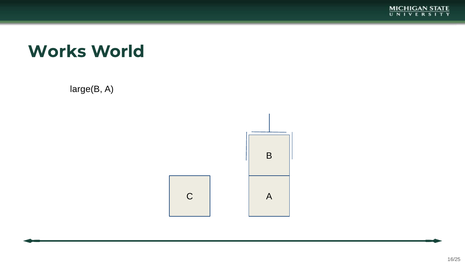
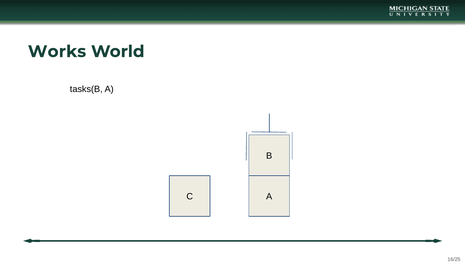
large(B: large(B -> tasks(B (86, 89)
